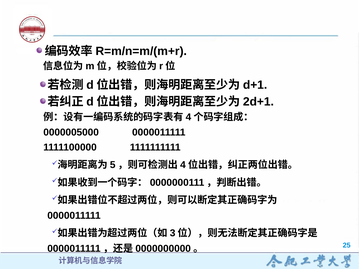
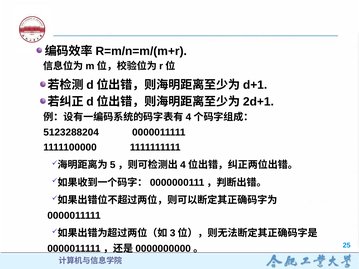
0000005000: 0000005000 -> 5123288204 (71, 132)
